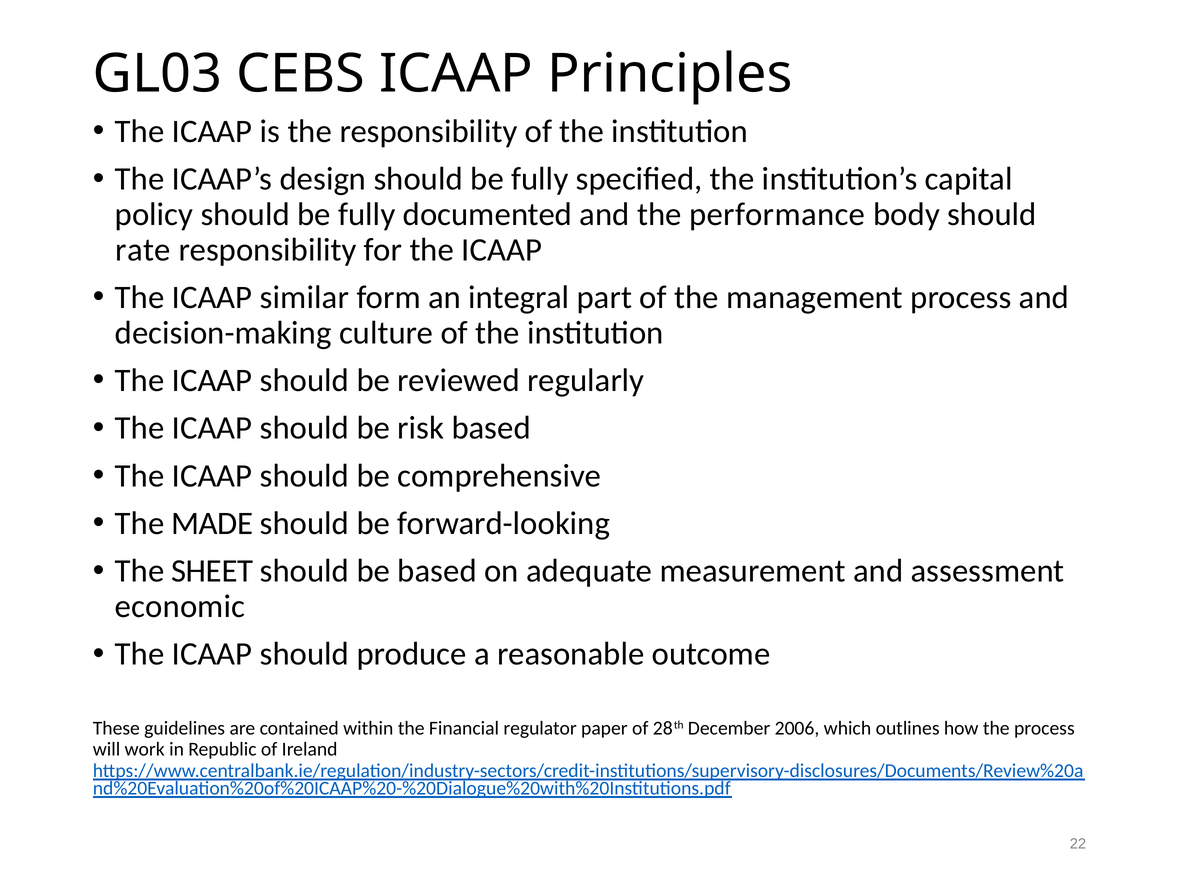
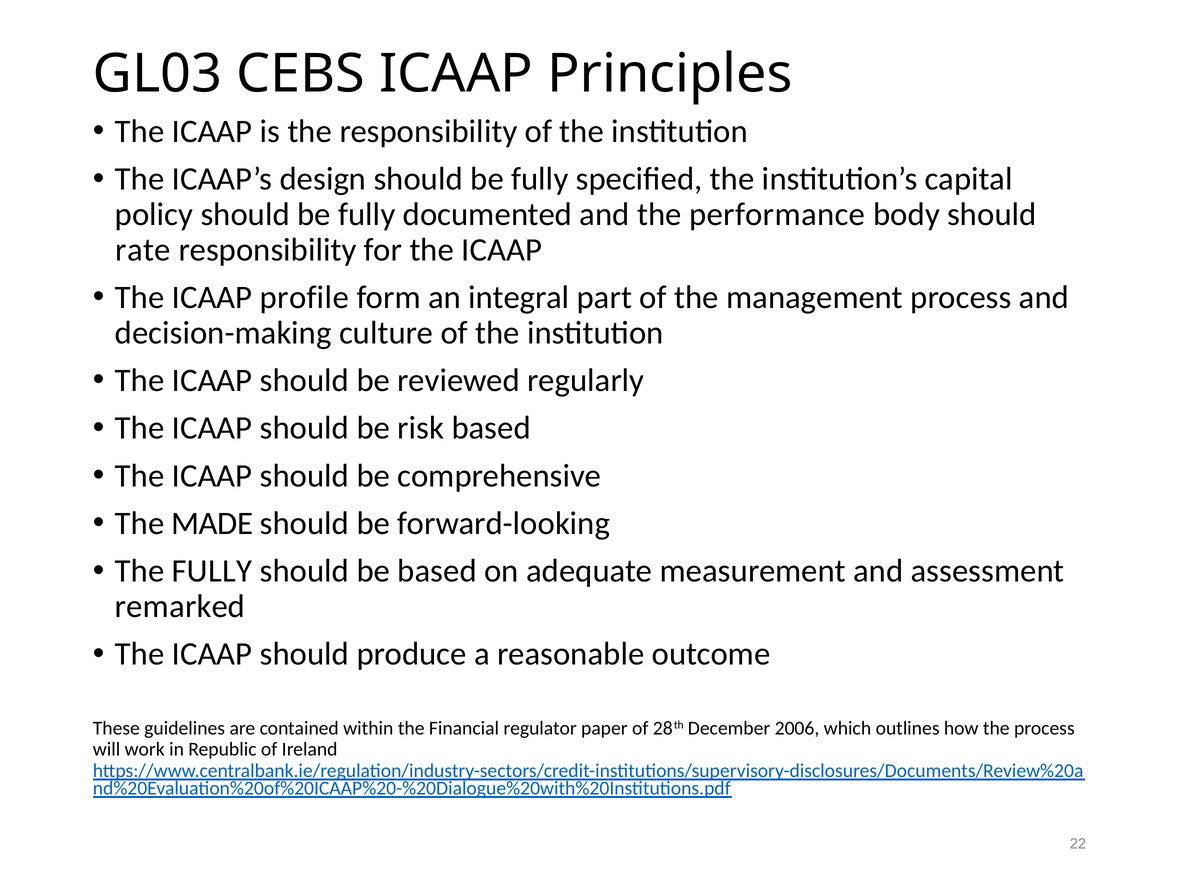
similar: similar -> profile (304, 298)
The SHEET: SHEET -> FULLY (212, 571)
economic: economic -> remarked (180, 607)
